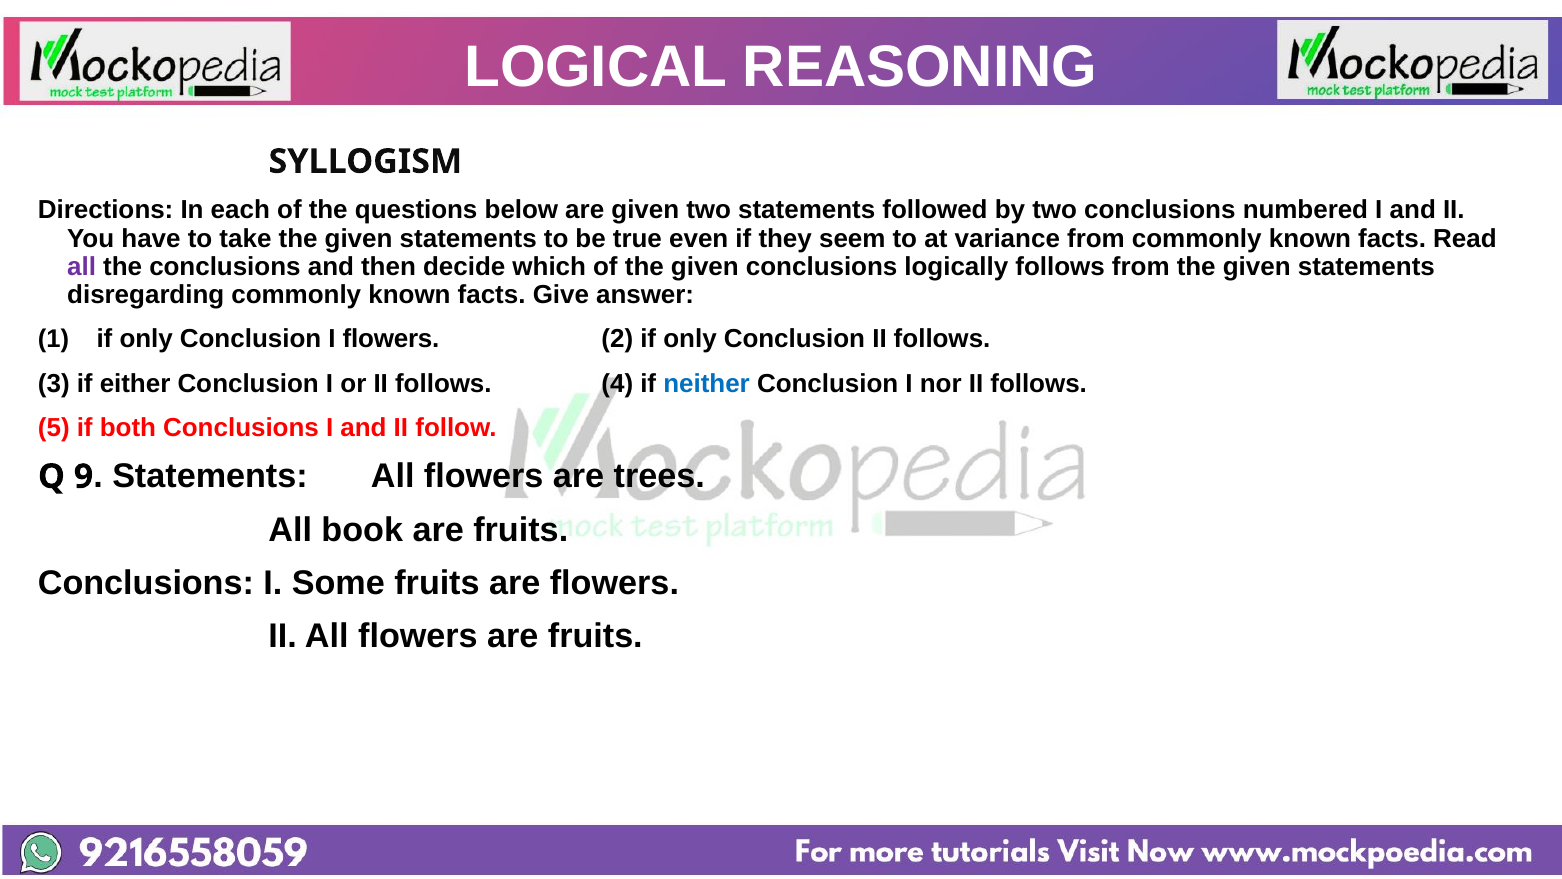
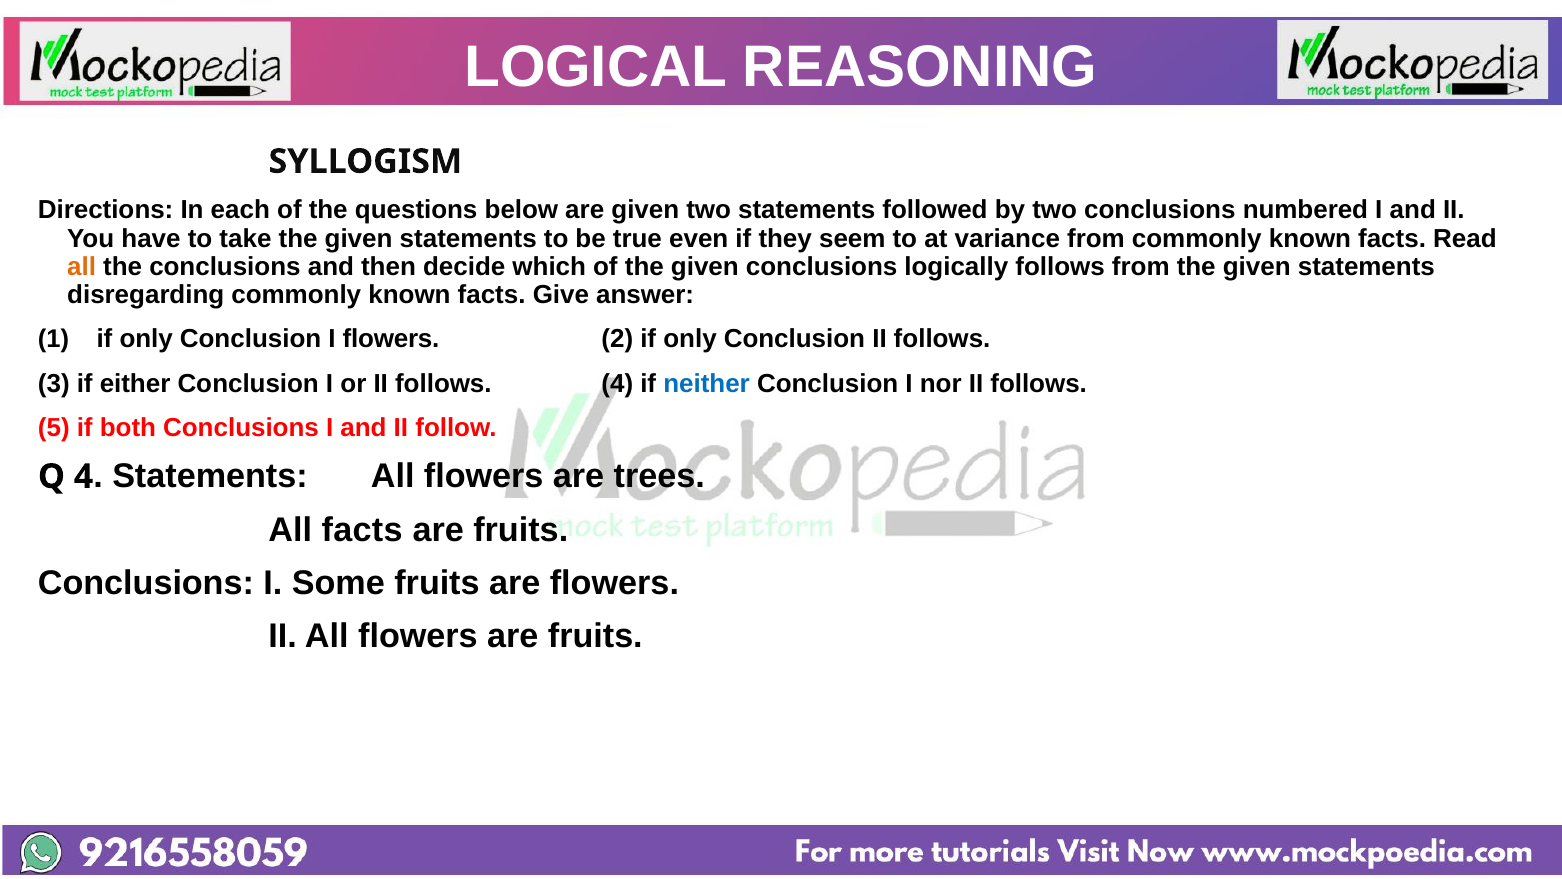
all colour: purple -> orange (82, 266)
Q 9: 9 -> 4 (83, 476)
All book: book -> facts (362, 530)
